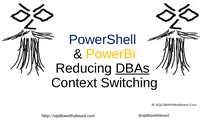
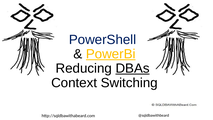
PowerBi underline: none -> present (111, 54)
